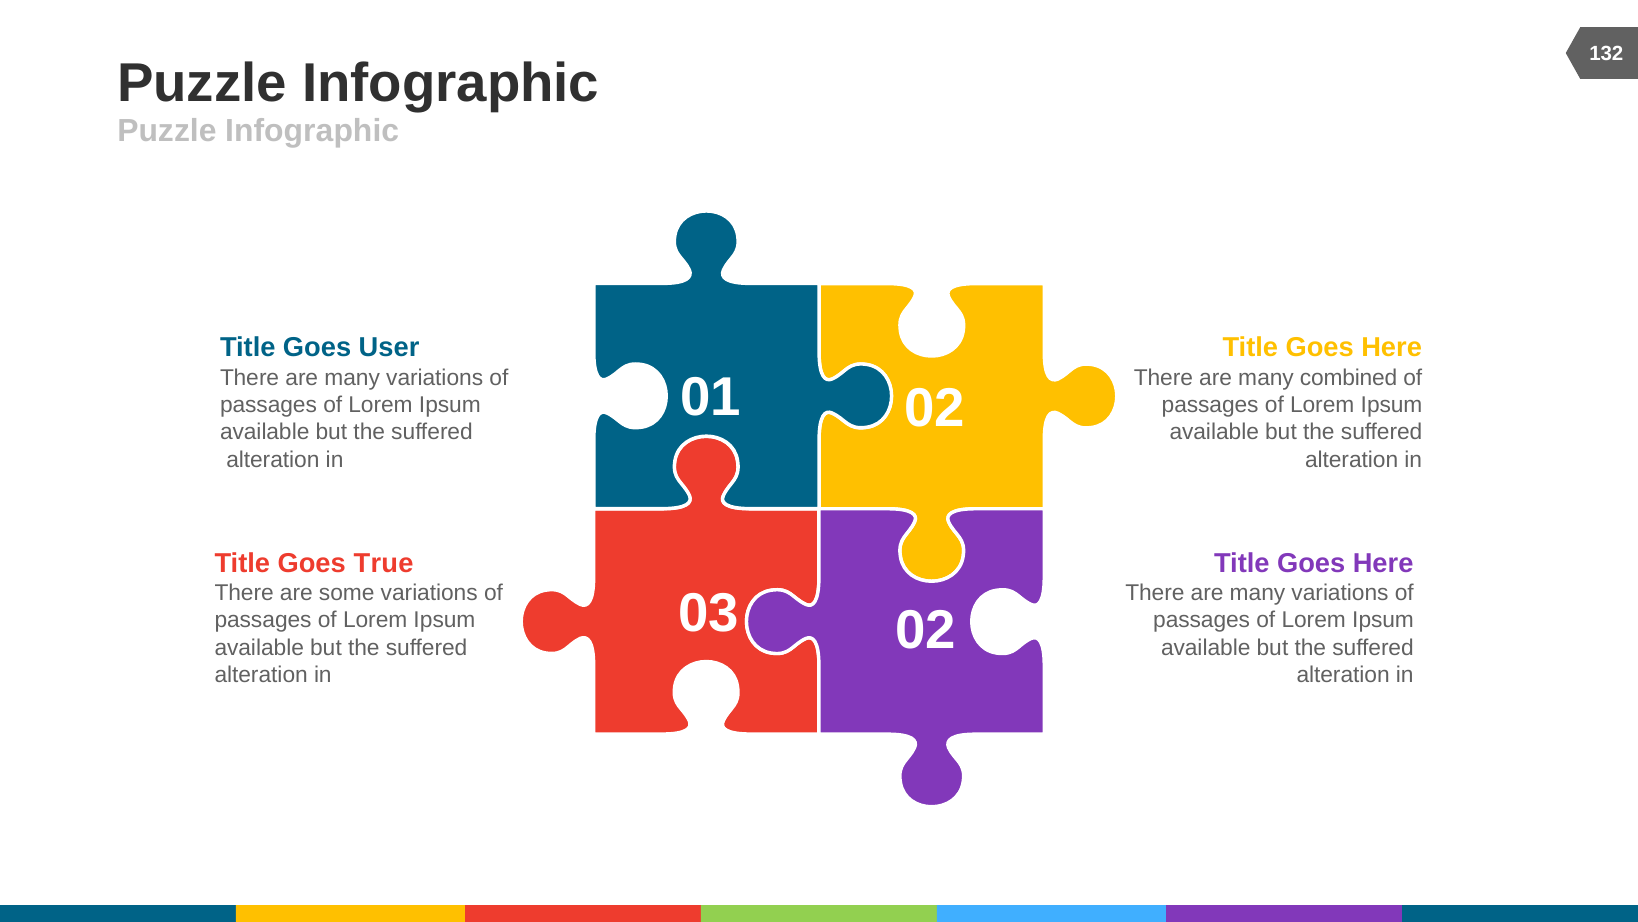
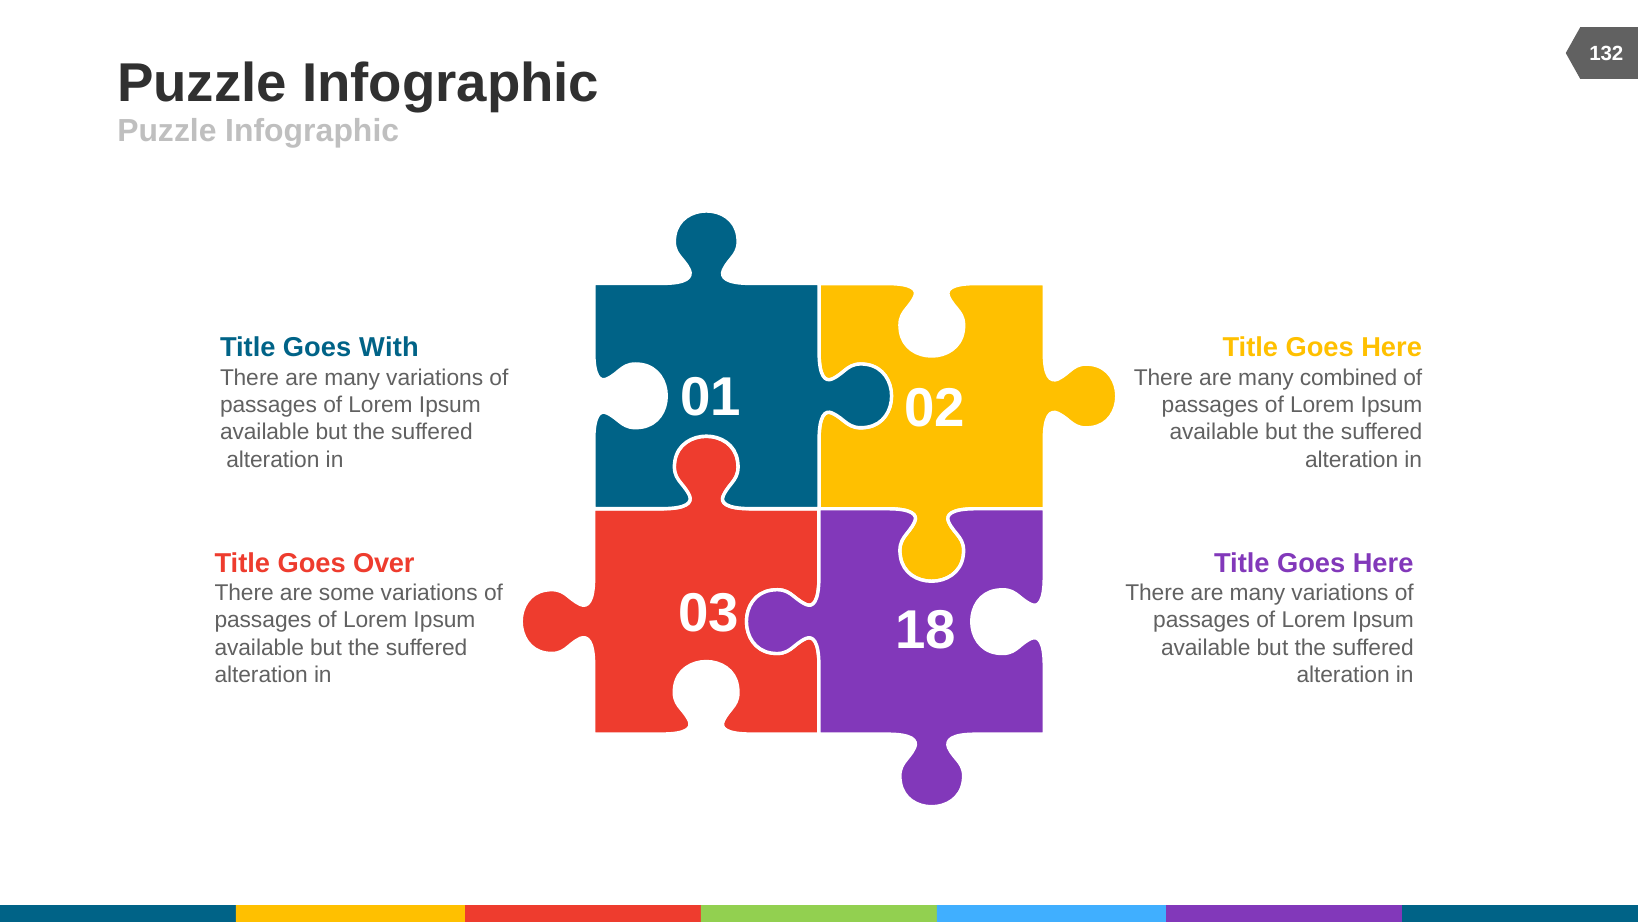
User: User -> With (389, 348)
True: True -> Over (384, 563)
03 02: 02 -> 18 (925, 630)
